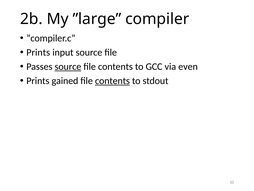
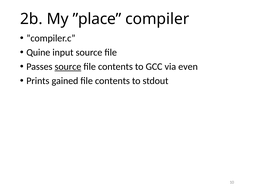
”large: ”large -> ”place (97, 19)
Prints: Prints -> Quine (38, 52)
contents underline: present -> none (112, 81)
